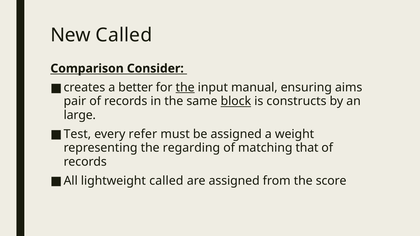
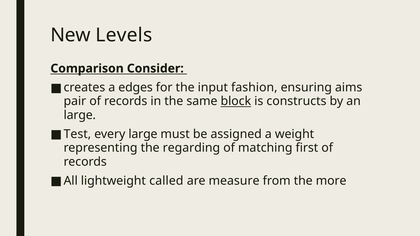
New Called: Called -> Levels (124, 35)
better: better -> edges (136, 88)
the underline: present -> none (185, 88)
manual: manual -> fashion (254, 88)
every refer: refer -> large (143, 134)
that: that -> first (307, 148)
are assigned: assigned -> measure (234, 181)
score: score -> more (331, 181)
